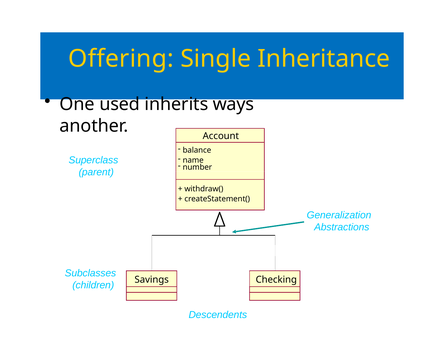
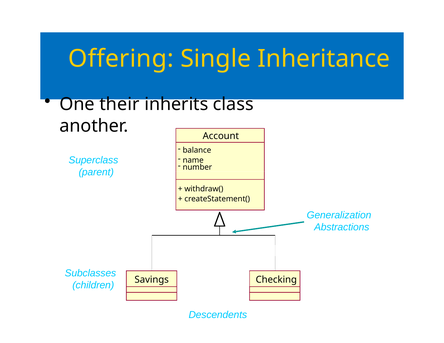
used: used -> their (120, 104)
ways: ways -> class (233, 104)
